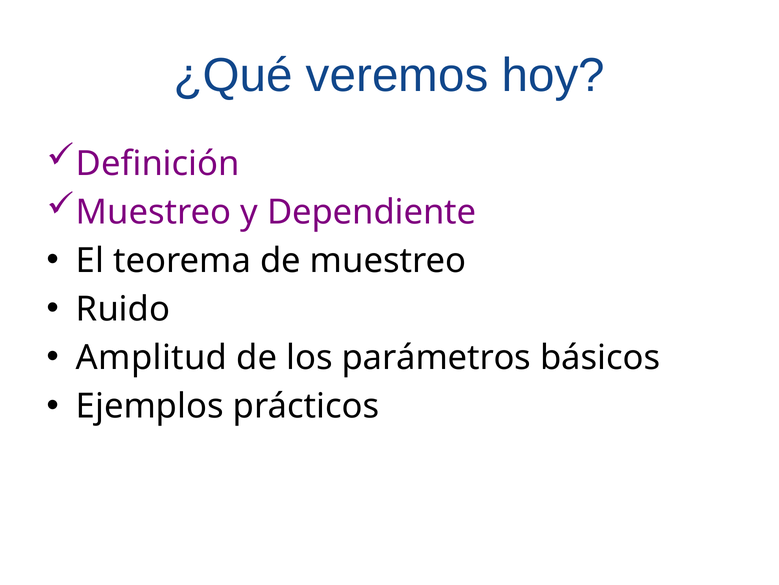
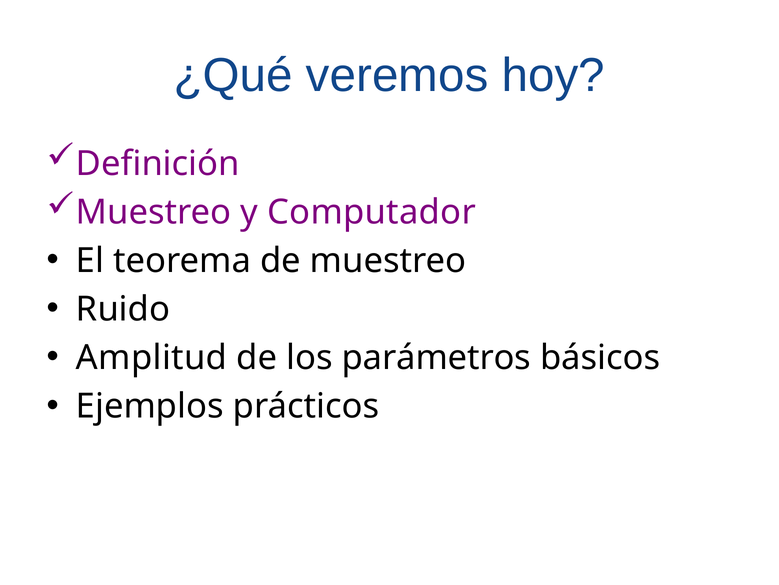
Dependiente: Dependiente -> Computador (372, 212)
